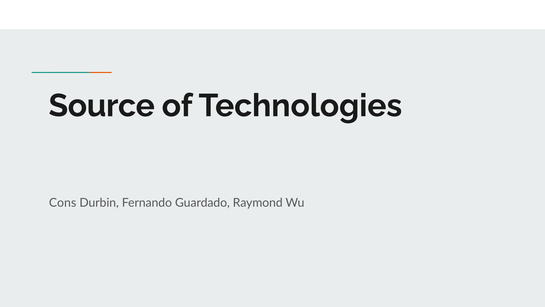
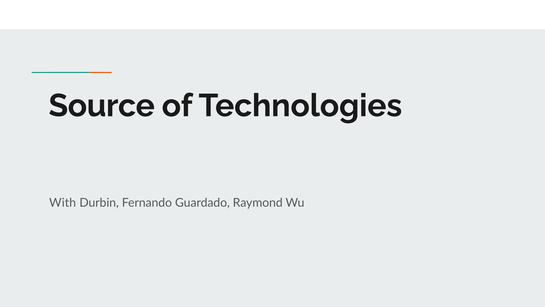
Cons: Cons -> With (63, 203)
